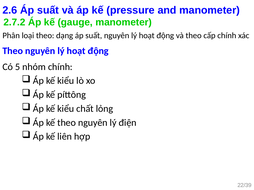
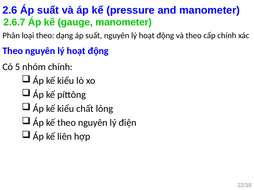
2.7.2: 2.7.2 -> 2.6.7 (14, 22)
